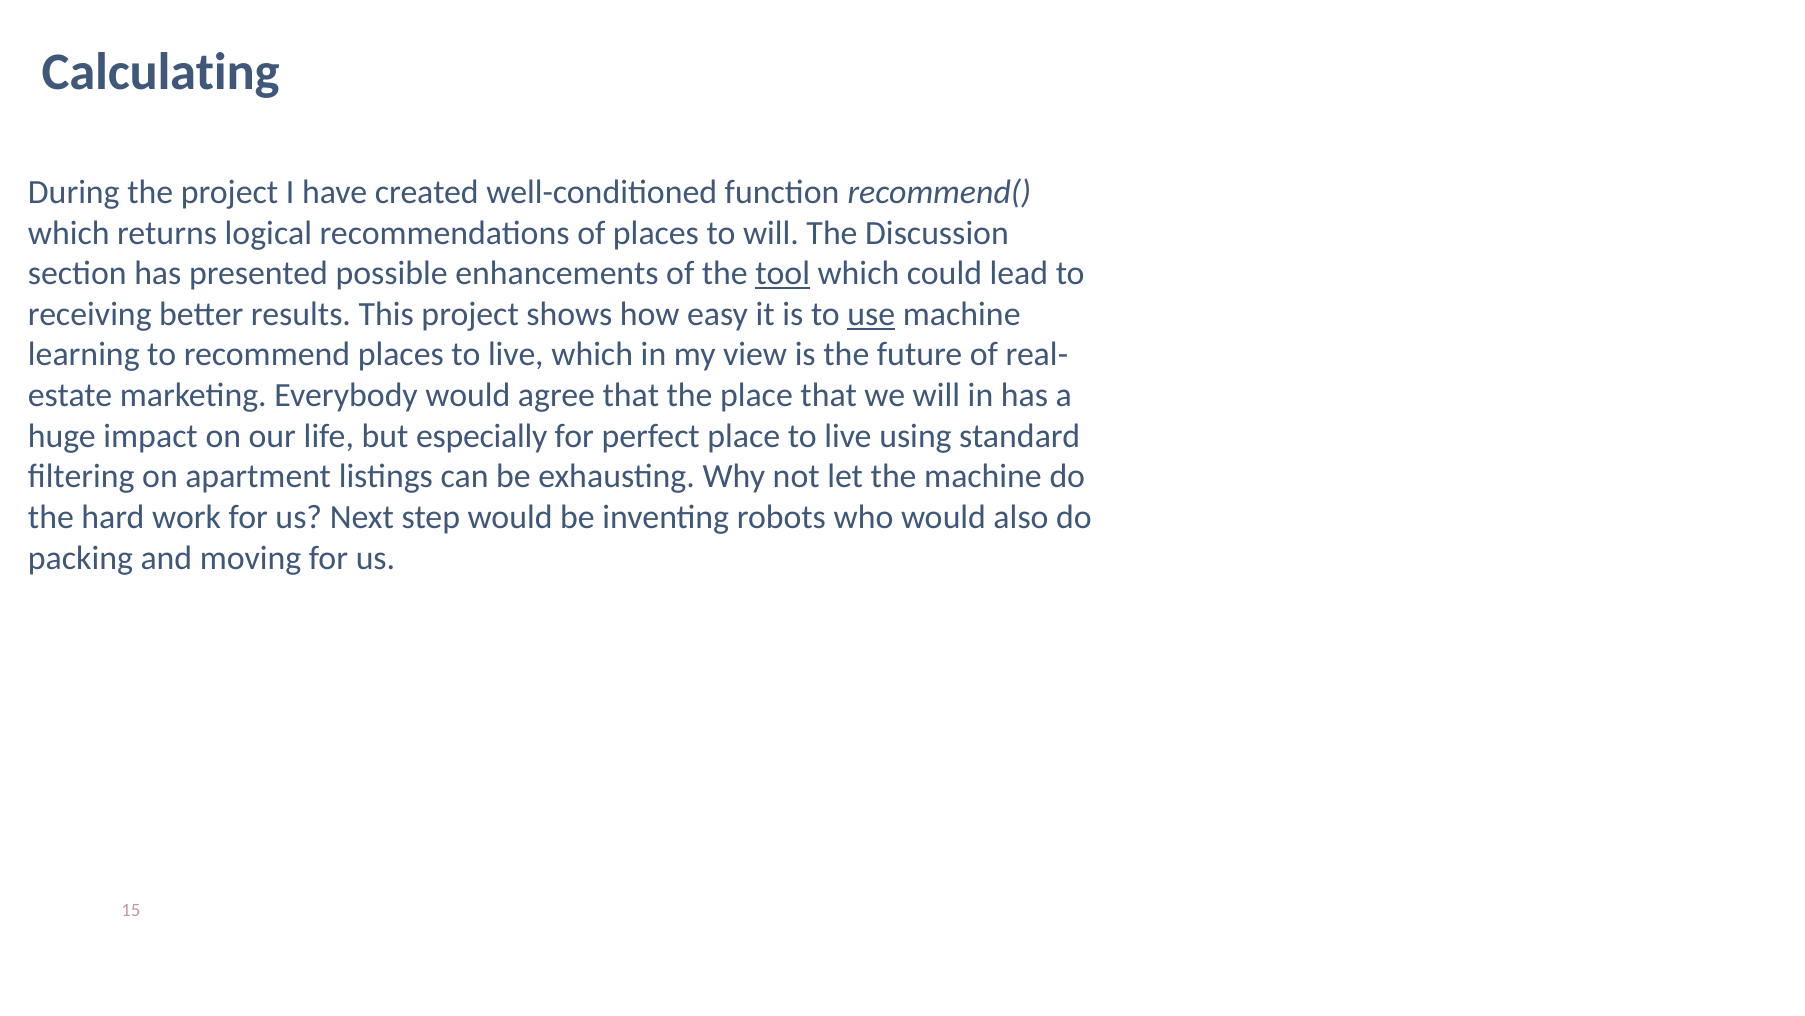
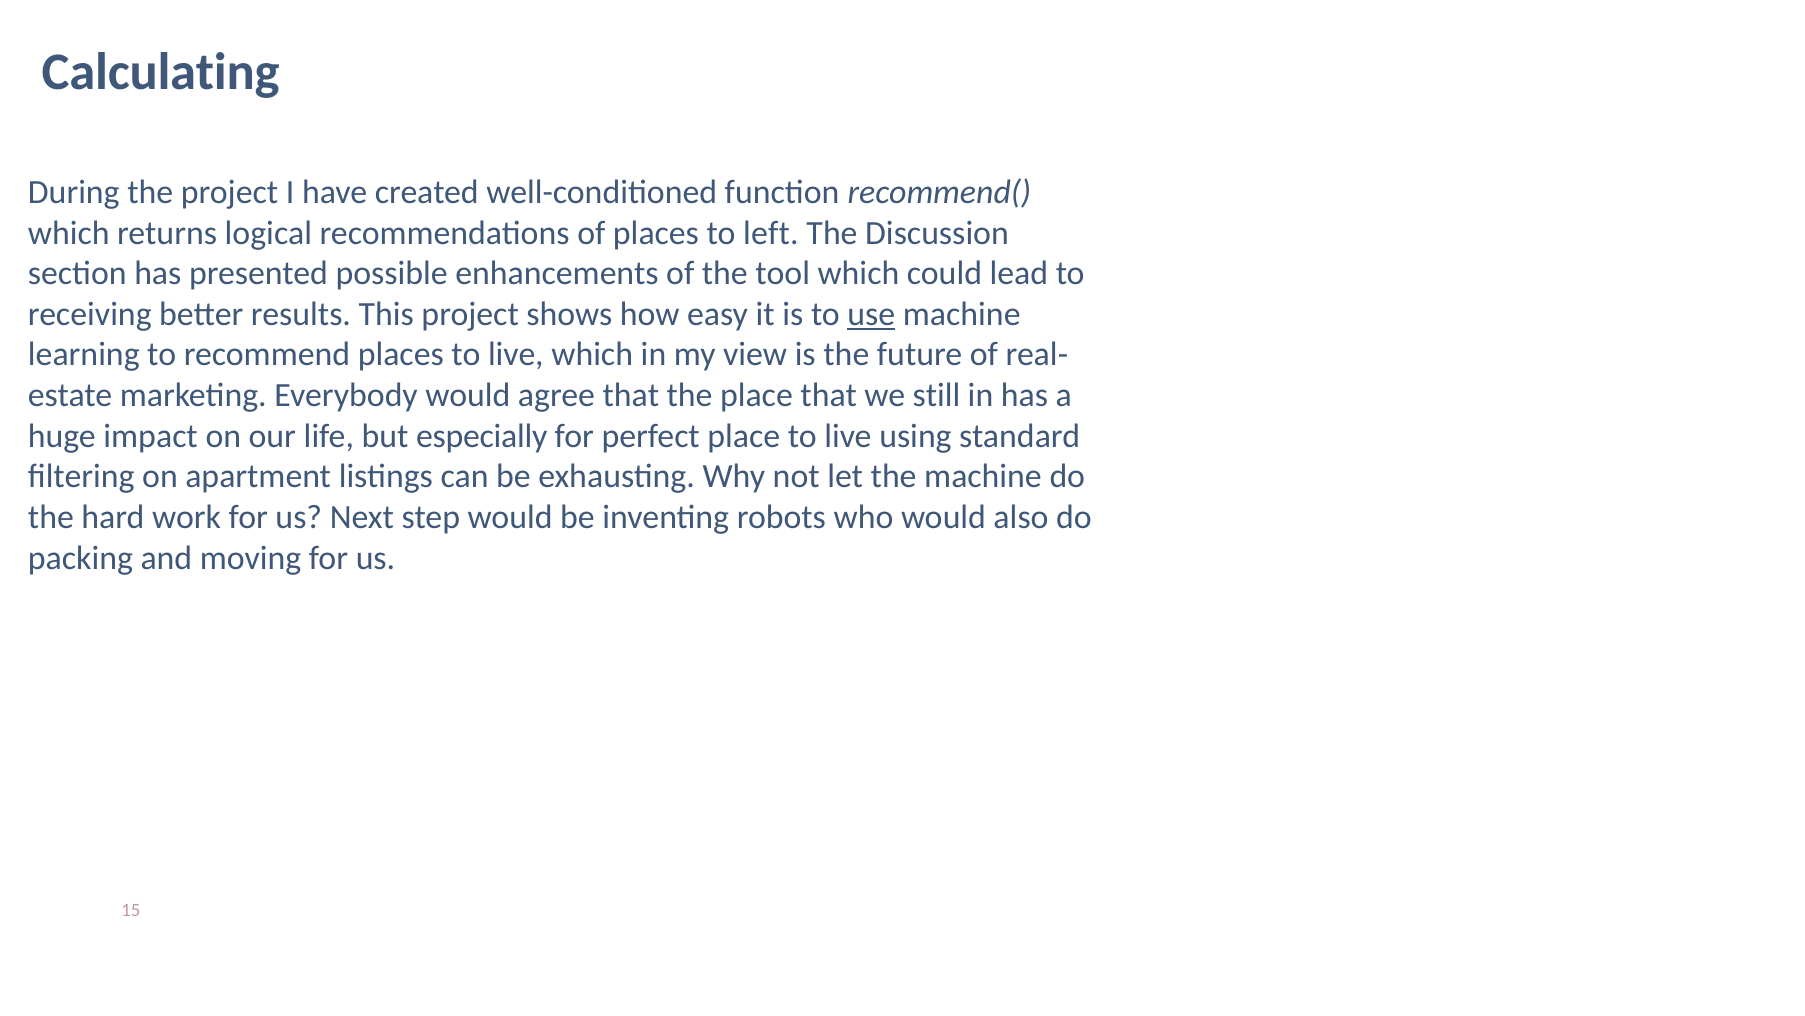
to will: will -> left (771, 233)
tool underline: present -> none (783, 273)
we will: will -> still (936, 395)
